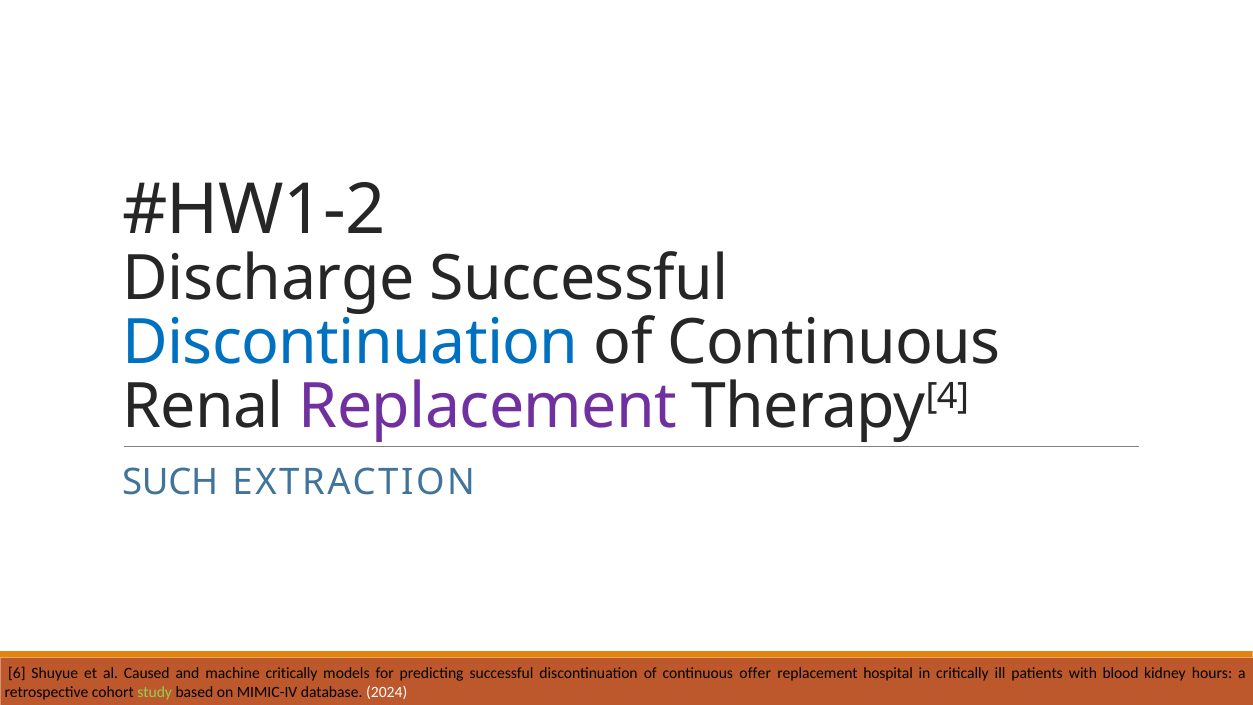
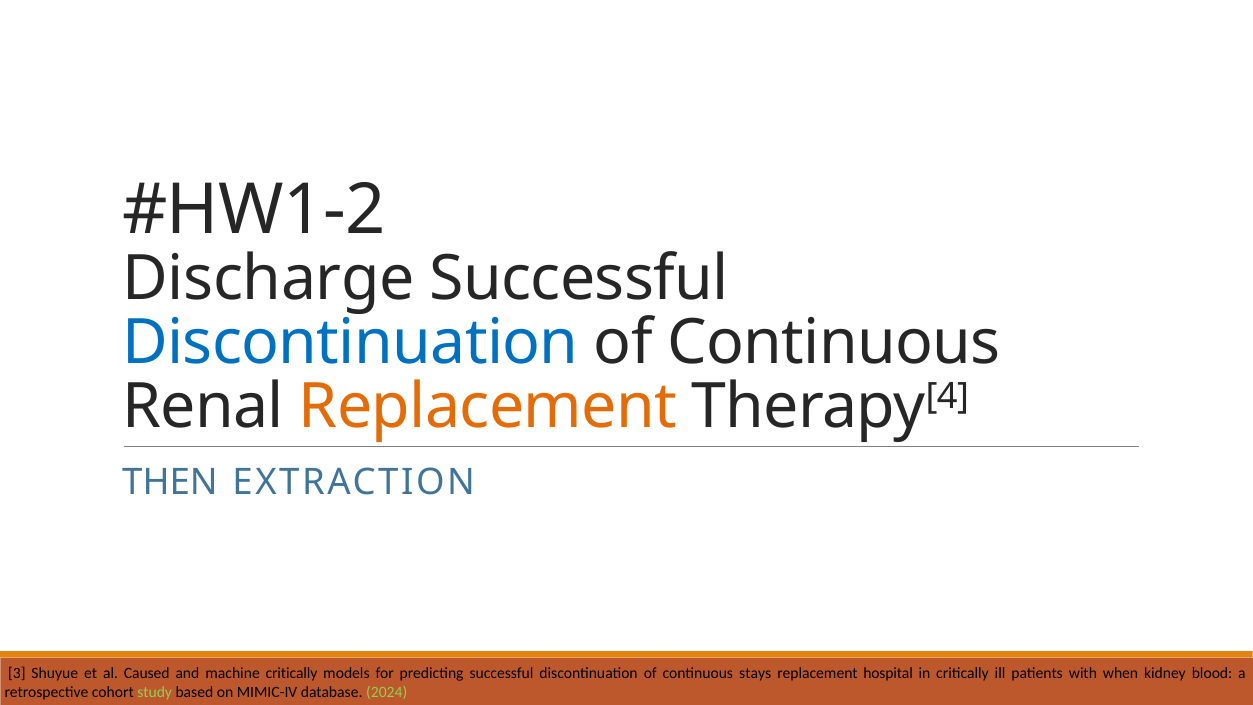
Replacement colour: purple -> orange (488, 406)
SUCH: SUCH -> THEN (170, 482)
6: 6 -> 3 (17, 673)
offer: offer -> stays (755, 673)
blood: blood -> when (1120, 673)
hours: hours -> blood (1212, 673)
2024 colour: white -> light green (387, 692)
